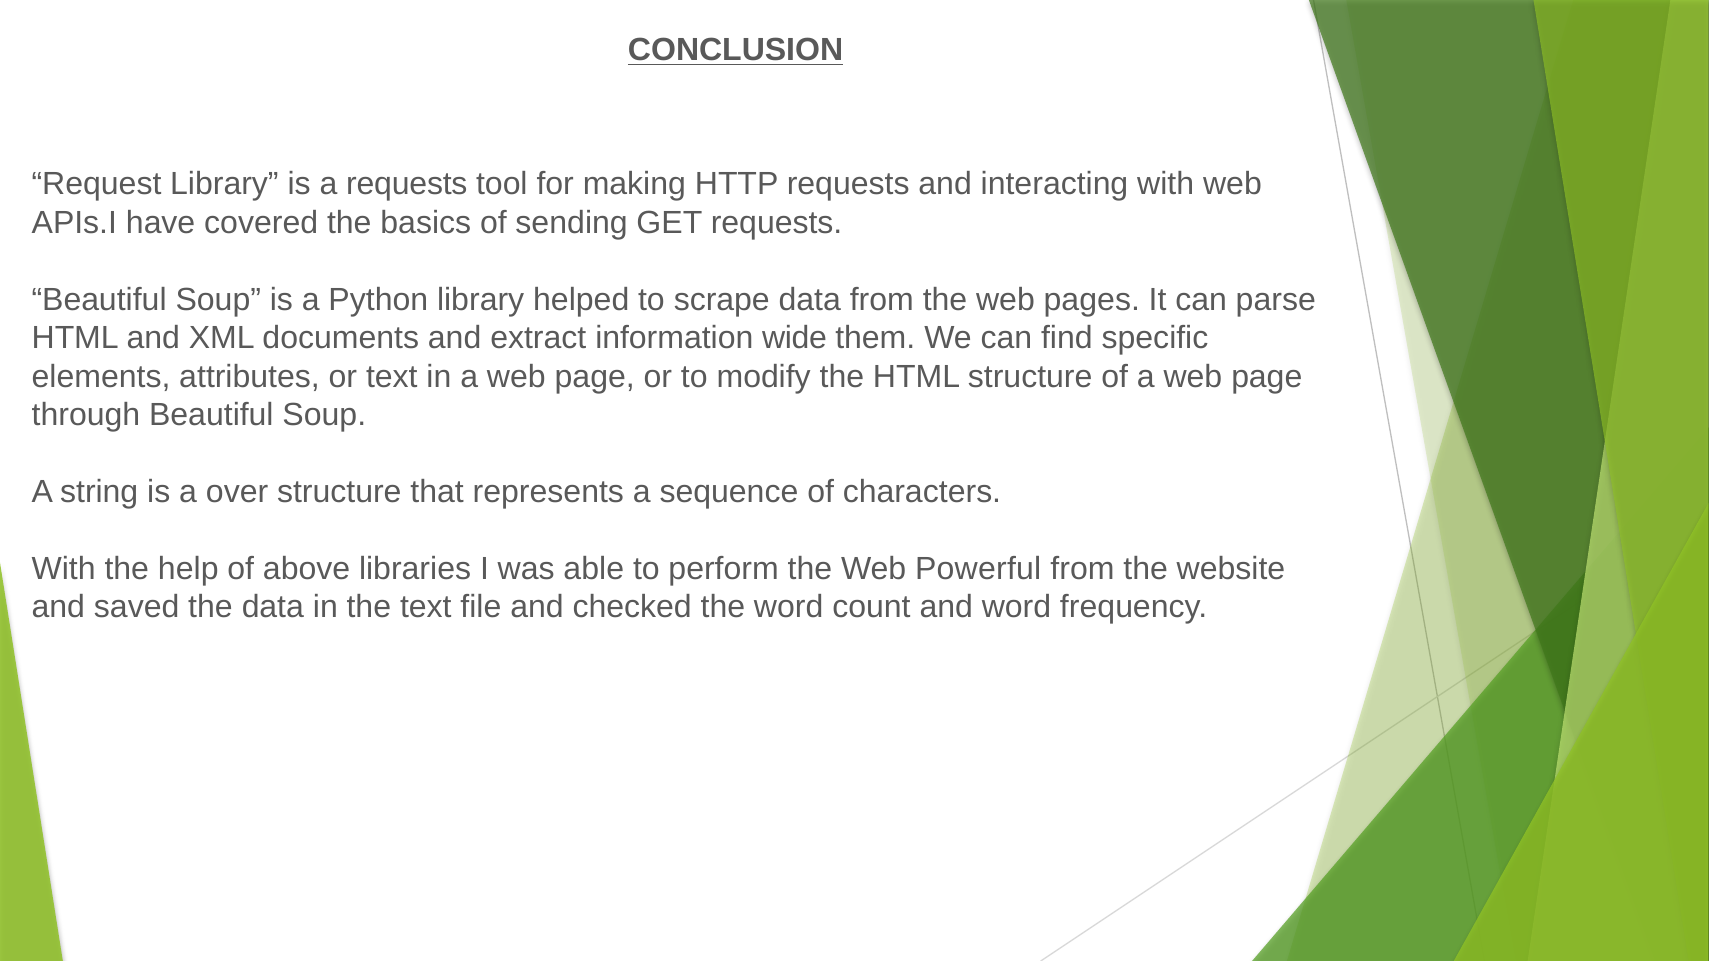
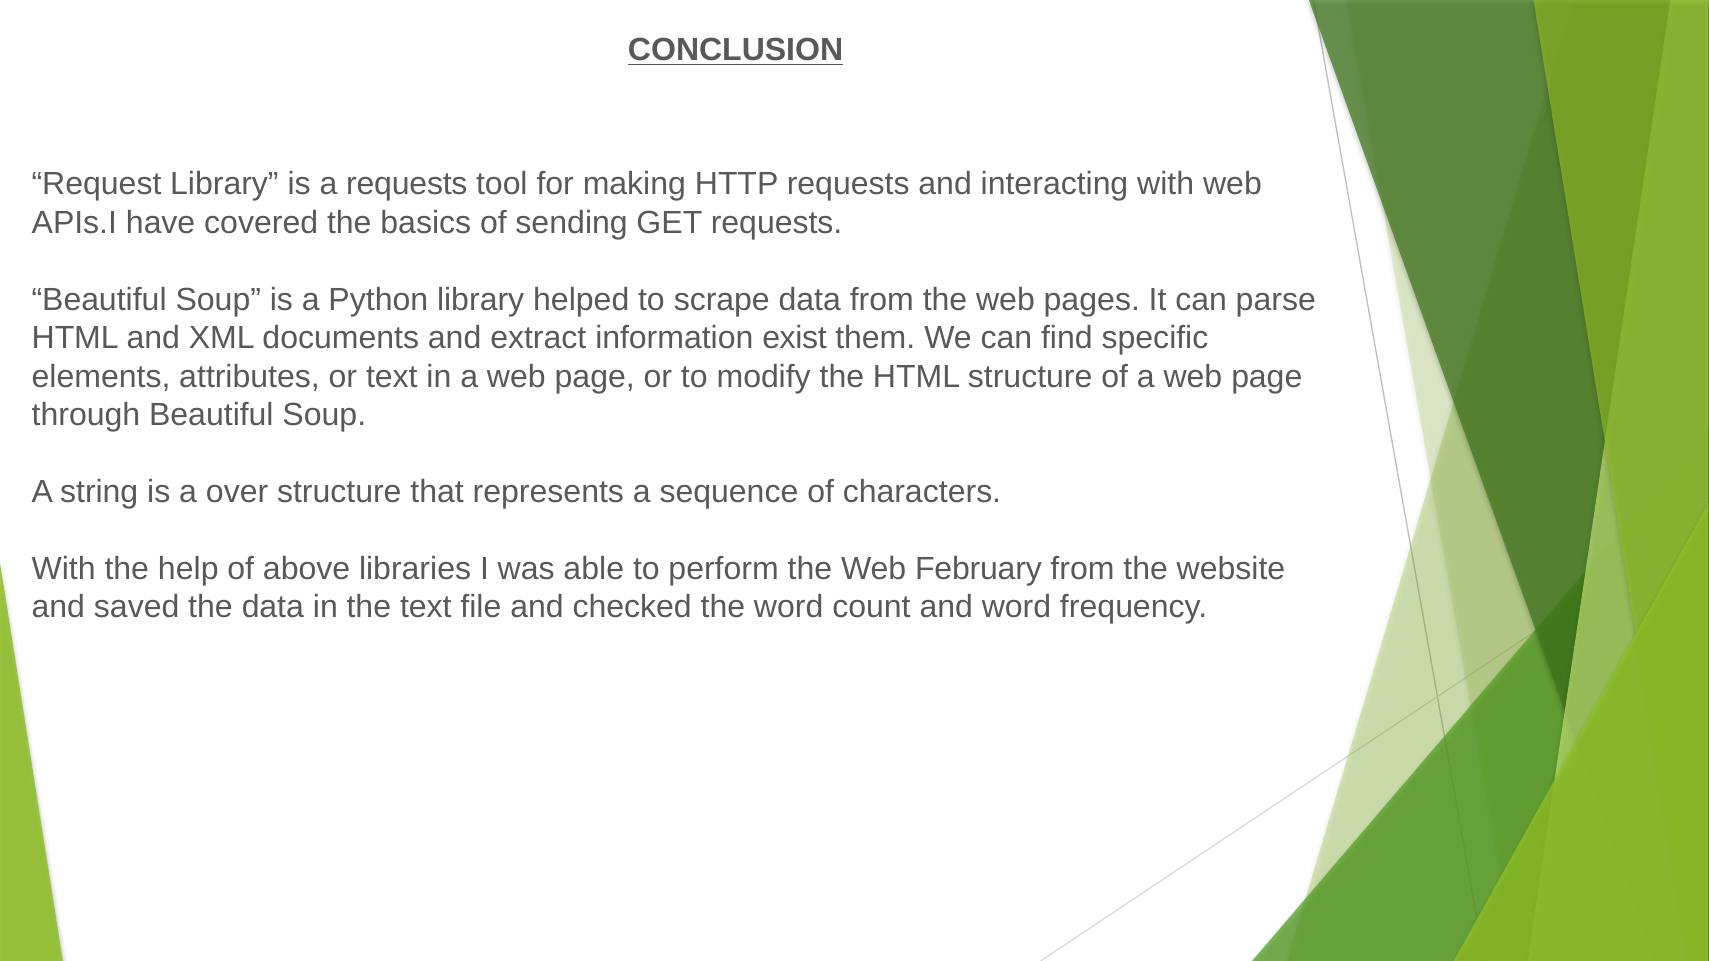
wide: wide -> exist (795, 338)
Powerful: Powerful -> February (978, 569)
